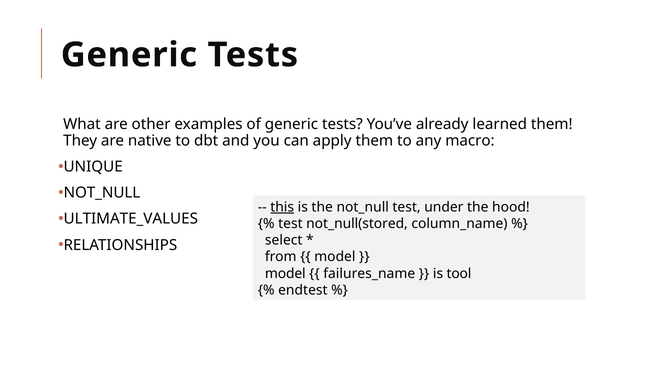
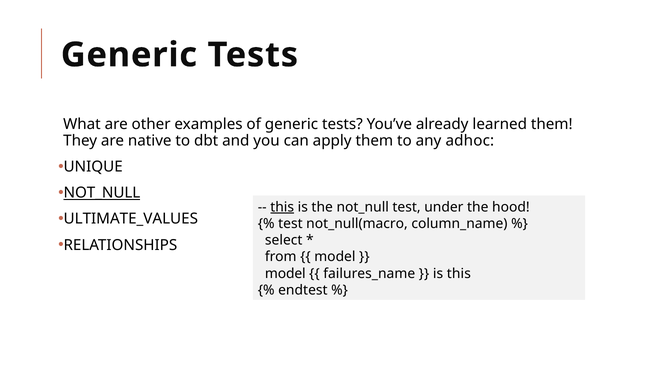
macro: macro -> adhoc (470, 141)
NOT_NULL underline: none -> present (102, 193)
not_null(stored: not_null(stored -> not_null(macro (357, 224)
is tool: tool -> this (459, 274)
